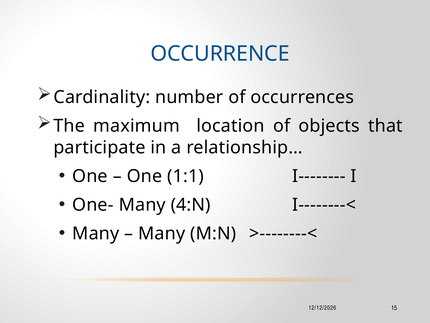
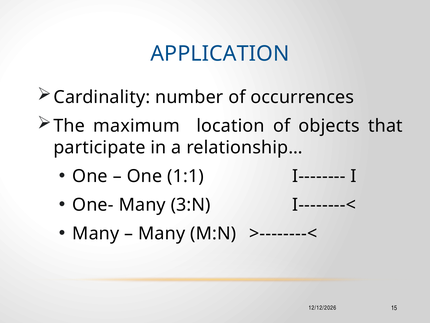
OCCURRENCE: OCCURRENCE -> APPLICATION (220, 54)
4:N: 4:N -> 3:N (191, 205)
